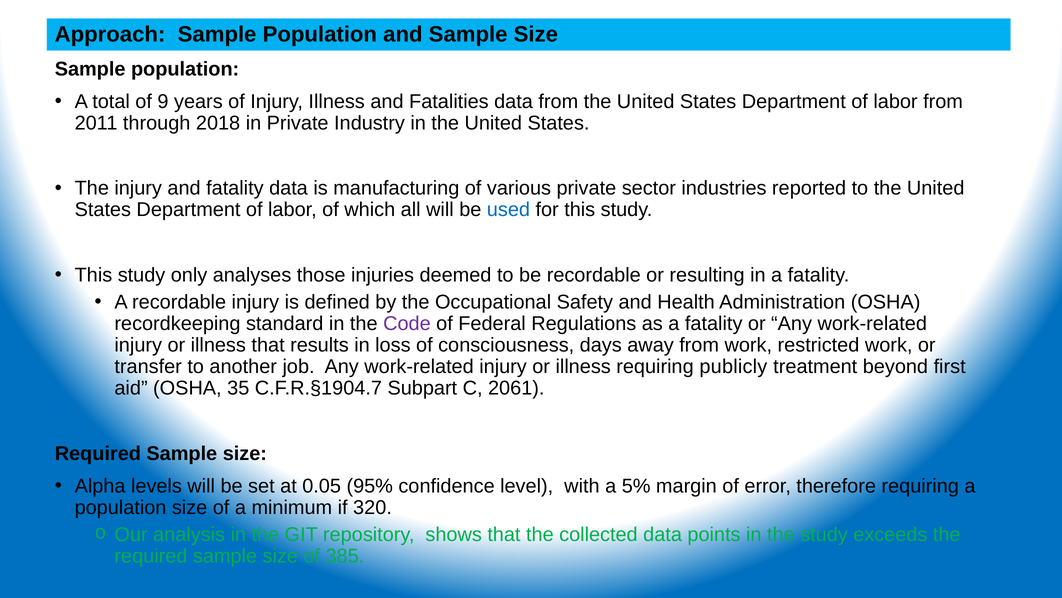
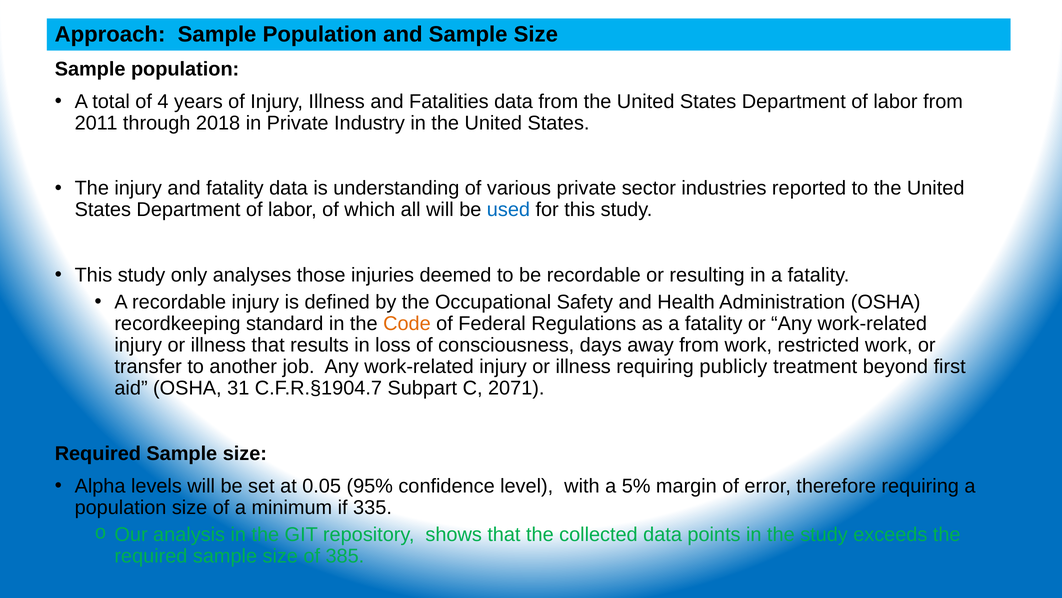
9: 9 -> 4 (163, 102)
manufacturing: manufacturing -> understanding (396, 188)
Code colour: purple -> orange (407, 323)
35: 35 -> 31 (238, 388)
2061: 2061 -> 2071 (516, 388)
320: 320 -> 335 (372, 507)
